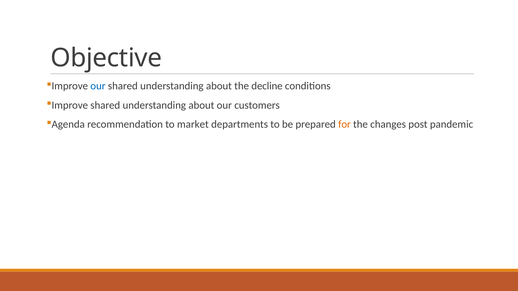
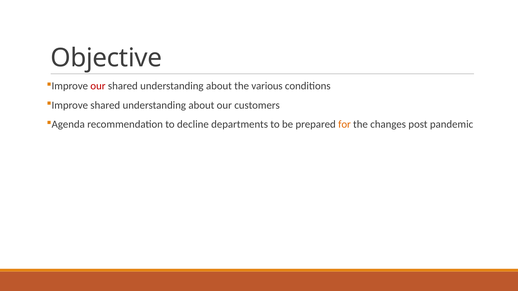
our colour: blue -> red (98, 86)
decline: decline -> various (267, 86)
market: market -> decline (193, 125)
